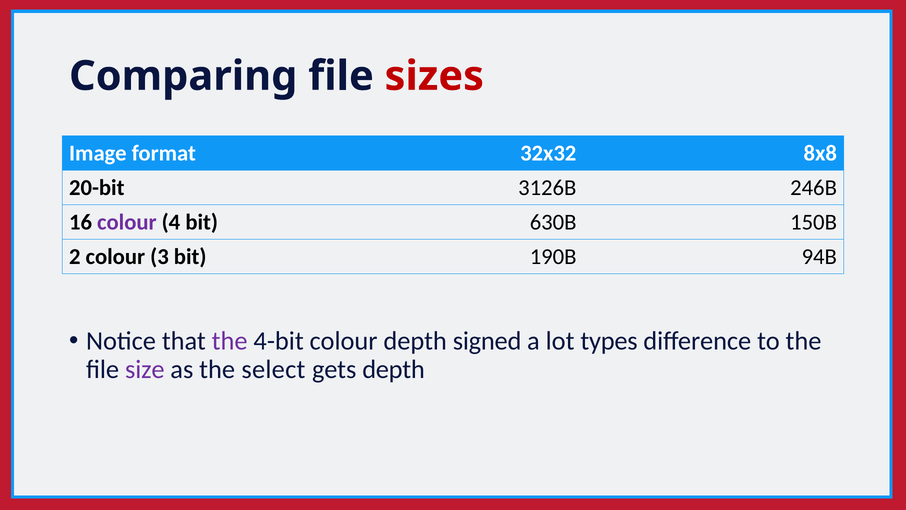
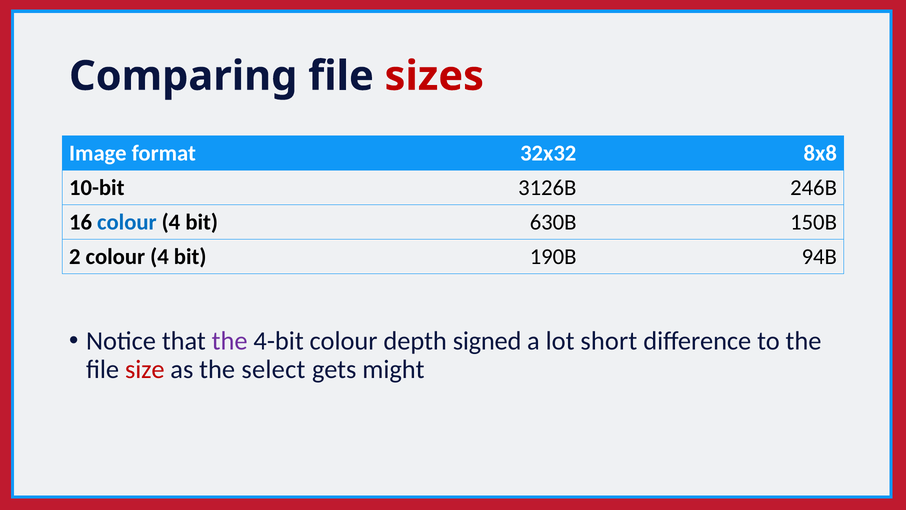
20-bit: 20-bit -> 10-bit (97, 188)
colour colour: purple -> blue (127, 222)
2 colour 3: 3 -> 4 (159, 256)
types: types -> short (609, 341)
size colour: purple -> red (145, 369)
gets depth: depth -> might (393, 369)
